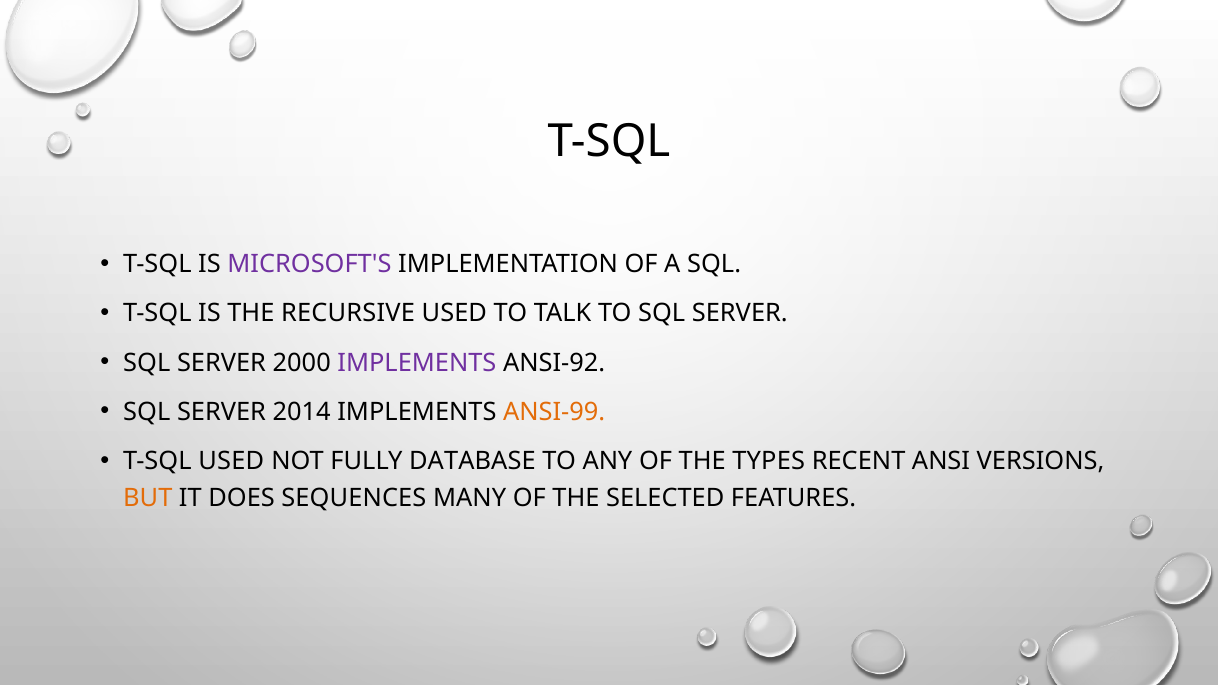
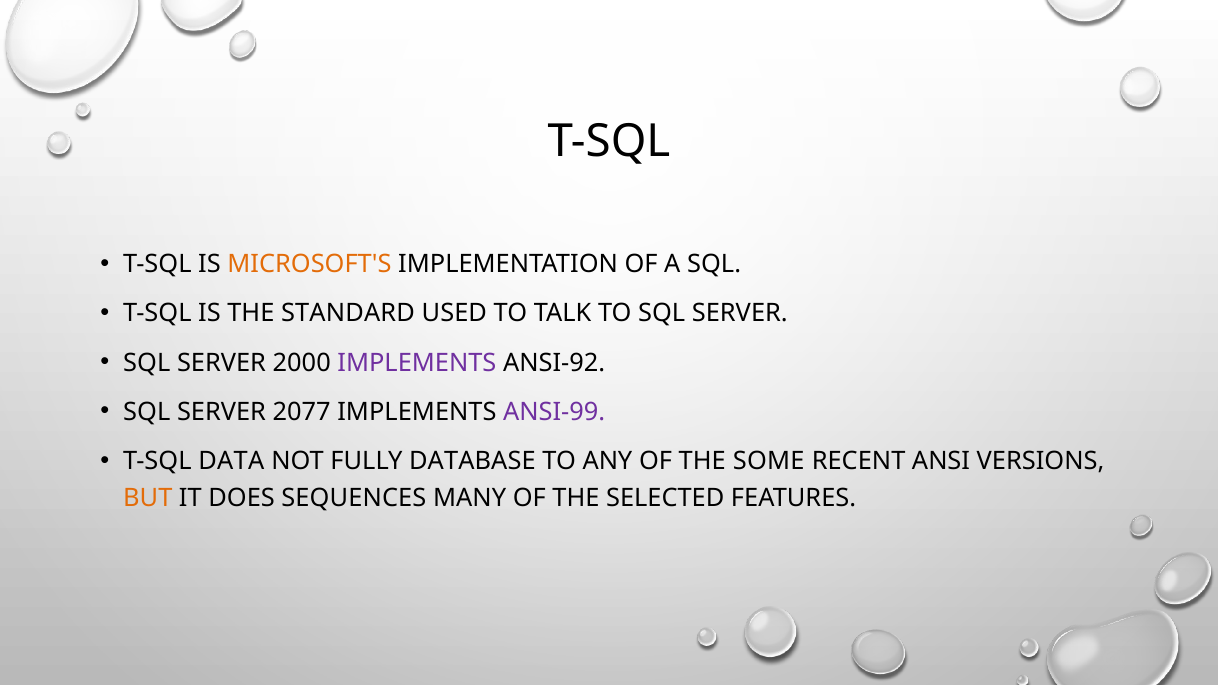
MICROSOFT'S colour: purple -> orange (309, 264)
RECURSIVE: RECURSIVE -> STANDARD (348, 313)
2014: 2014 -> 2077 (302, 412)
ANSI-99 colour: orange -> purple (554, 412)
T-SQL USED: USED -> DATA (231, 461)
TYPES: TYPES -> SOME (769, 461)
